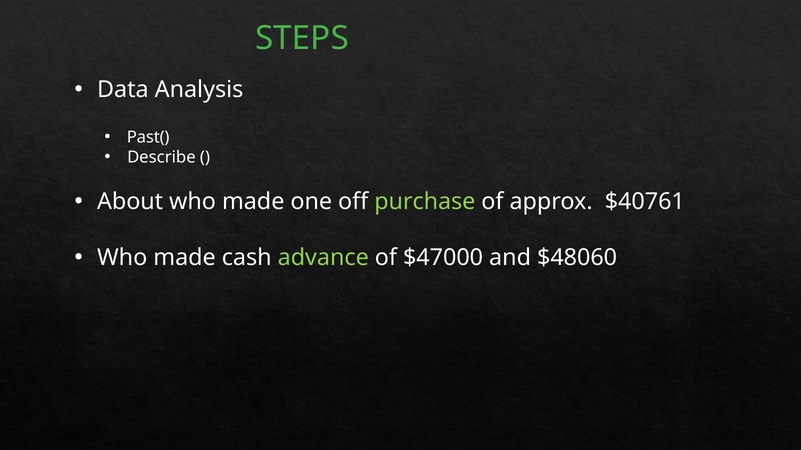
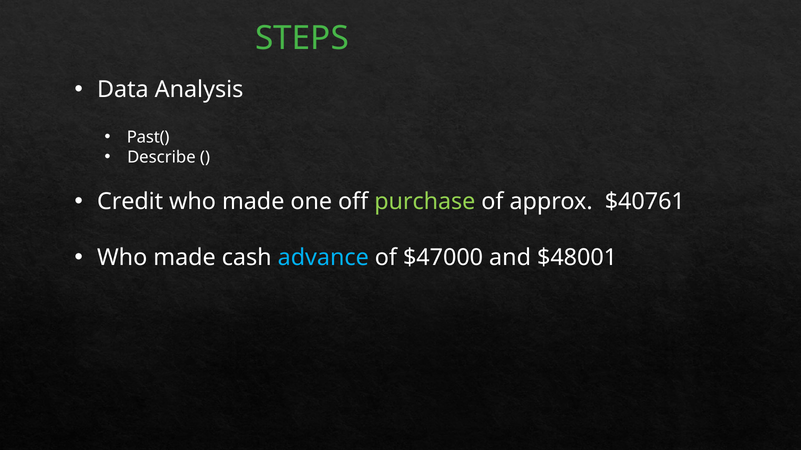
About: About -> Credit (130, 202)
advance colour: light green -> light blue (323, 258)
$48060: $48060 -> $48001 (577, 258)
